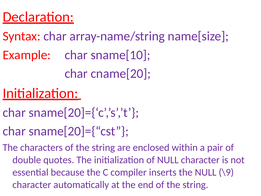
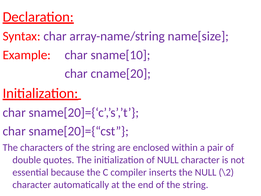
\9: \9 -> \2 (226, 172)
